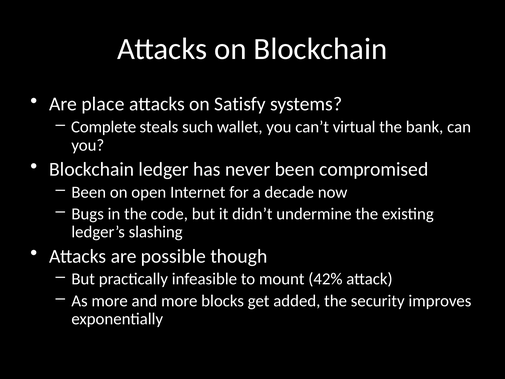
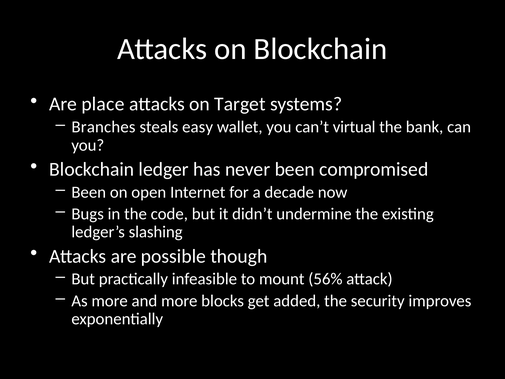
Satisfy: Satisfy -> Target (240, 104)
Complete: Complete -> Branches (103, 127)
such: such -> easy (198, 127)
42%: 42% -> 56% (325, 279)
